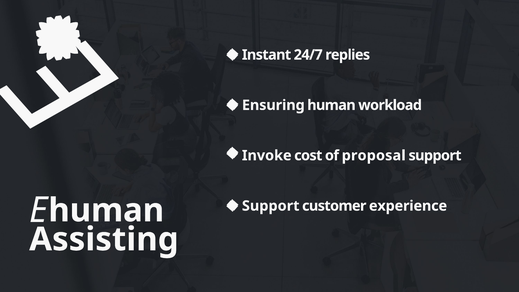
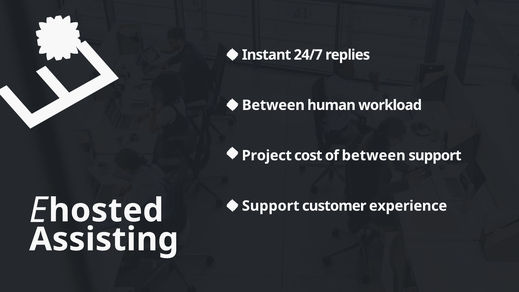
Ensuring: Ensuring -> Between (273, 105)
Invoke: Invoke -> Project (267, 155)
of proposal: proposal -> between (374, 155)
human: human -> hosted (106, 210)
